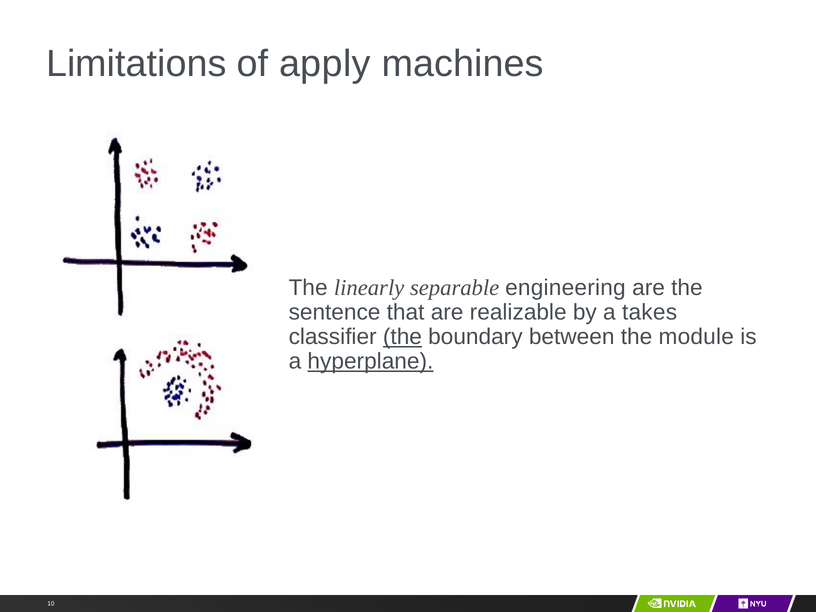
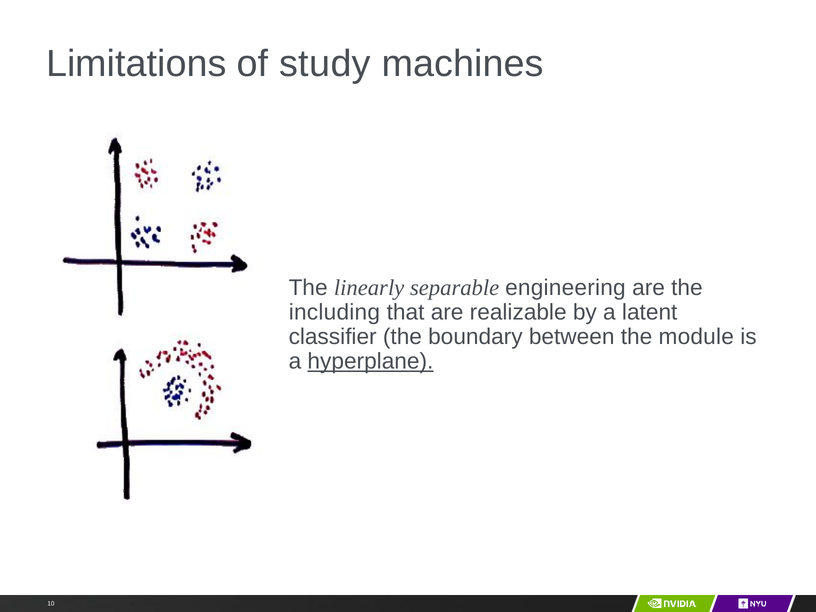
apply: apply -> study (325, 64)
sentence: sentence -> including (334, 312)
takes: takes -> latent (650, 312)
the underline: present -> none (402, 337)
